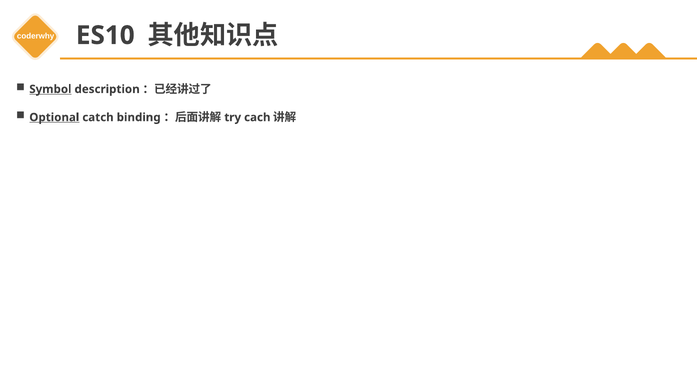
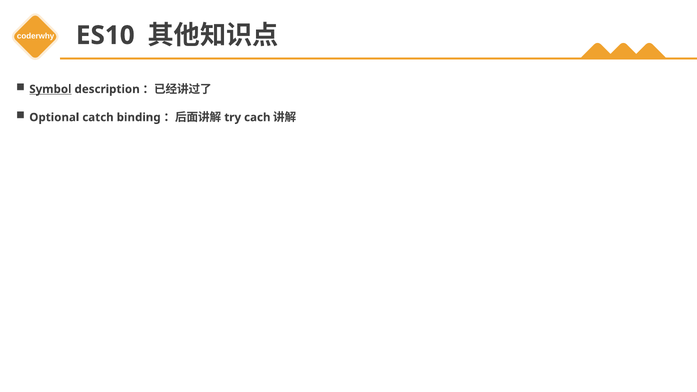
Optional underline: present -> none (54, 117)
